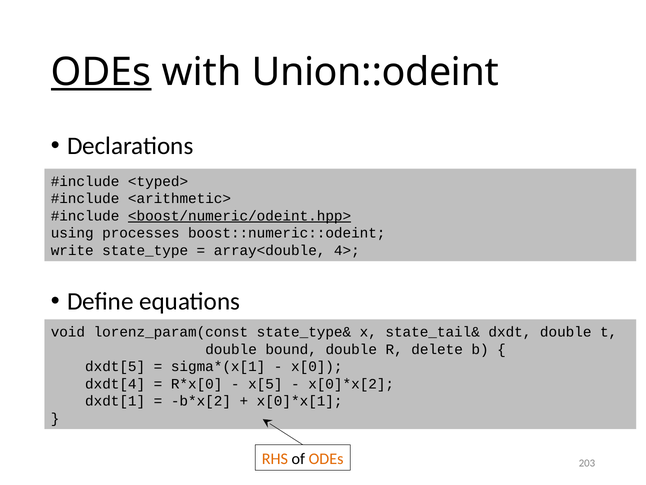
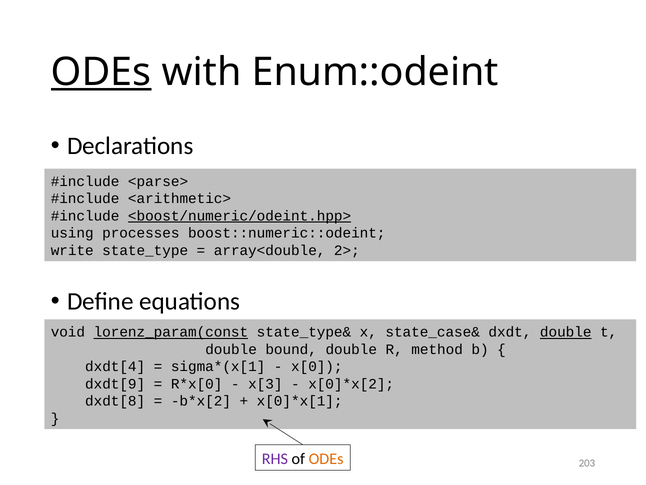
Union::odeint: Union::odeint -> Enum::odeint (375, 72)
<typed>: <typed> -> <parse> (158, 181)
4>: 4> -> 2> (347, 250)
lorenz_param(const underline: none -> present (171, 332)
state_tail&: state_tail& -> state_case& (433, 332)
double underline: none -> present (566, 332)
delete: delete -> method (437, 349)
dxdt[5: dxdt[5 -> dxdt[4 (115, 366)
dxdt[4: dxdt[4 -> dxdt[9 (115, 383)
x[5: x[5 -> x[3 (265, 383)
dxdt[1: dxdt[1 -> dxdt[8 (115, 401)
RHS colour: orange -> purple (275, 458)
